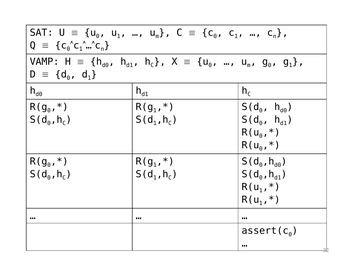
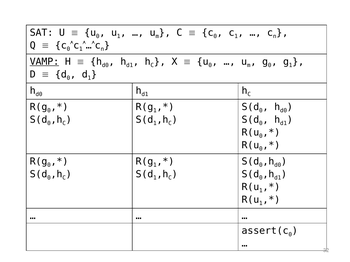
VAMP underline: none -> present (44, 62)
